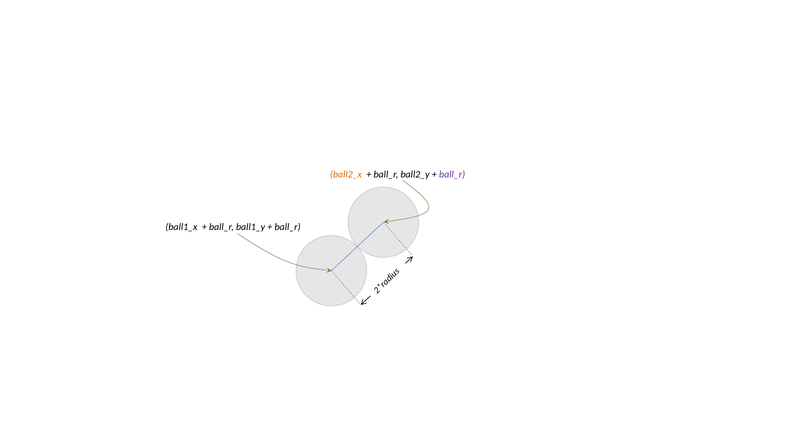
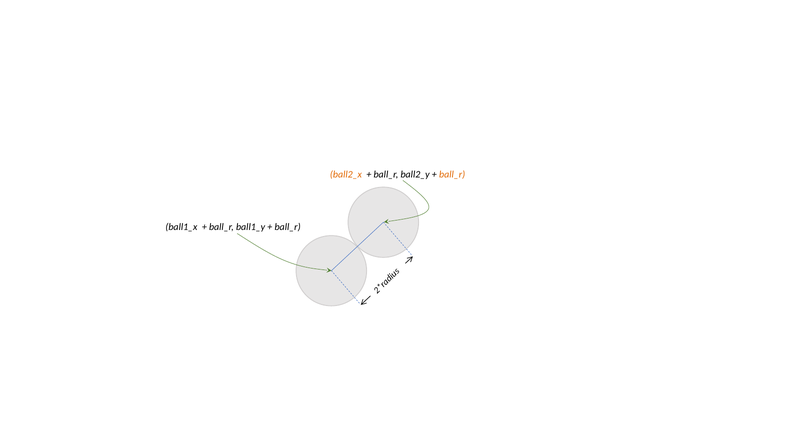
ball_r colour: purple -> orange (452, 174)
